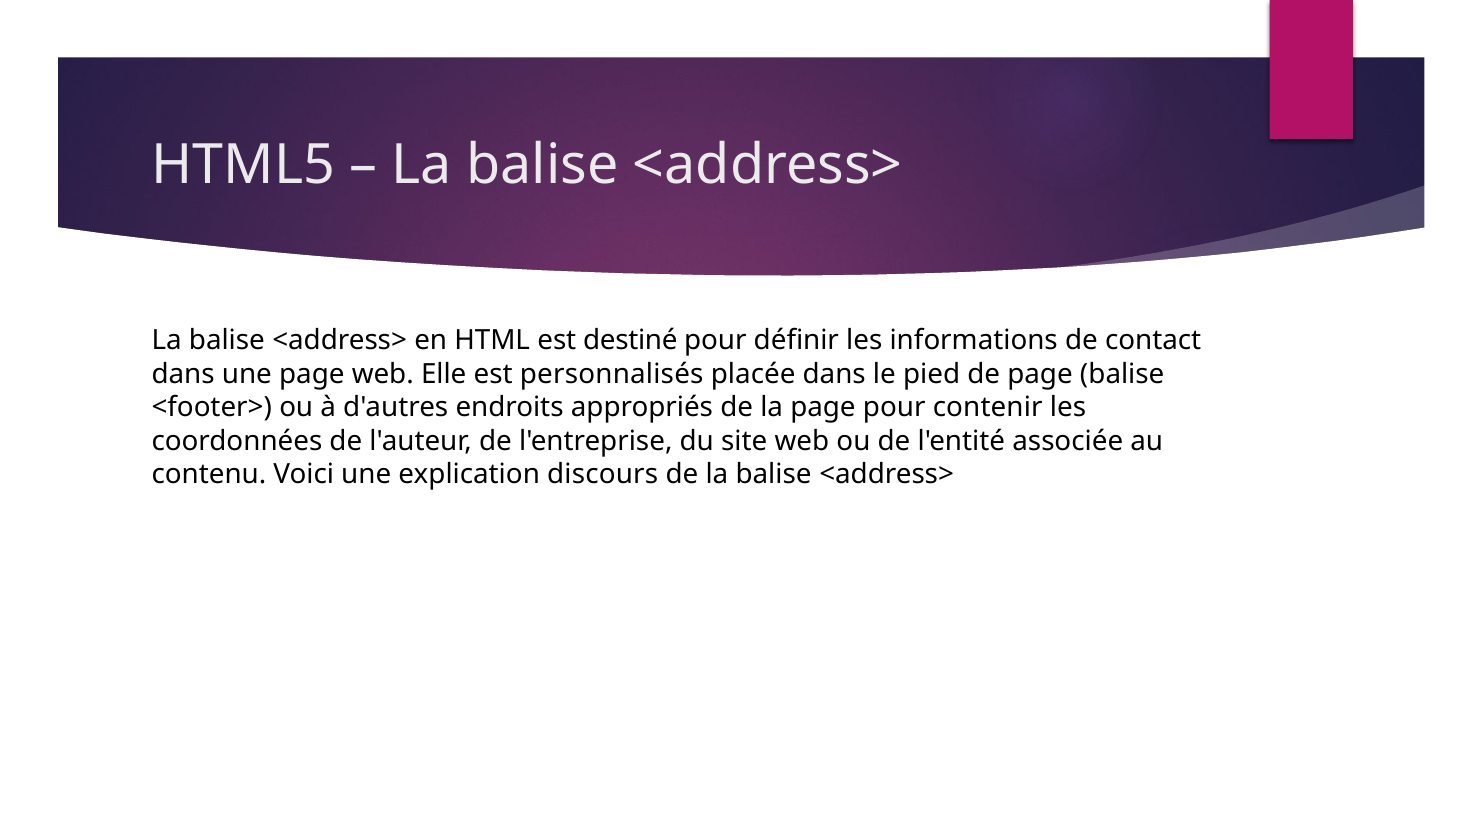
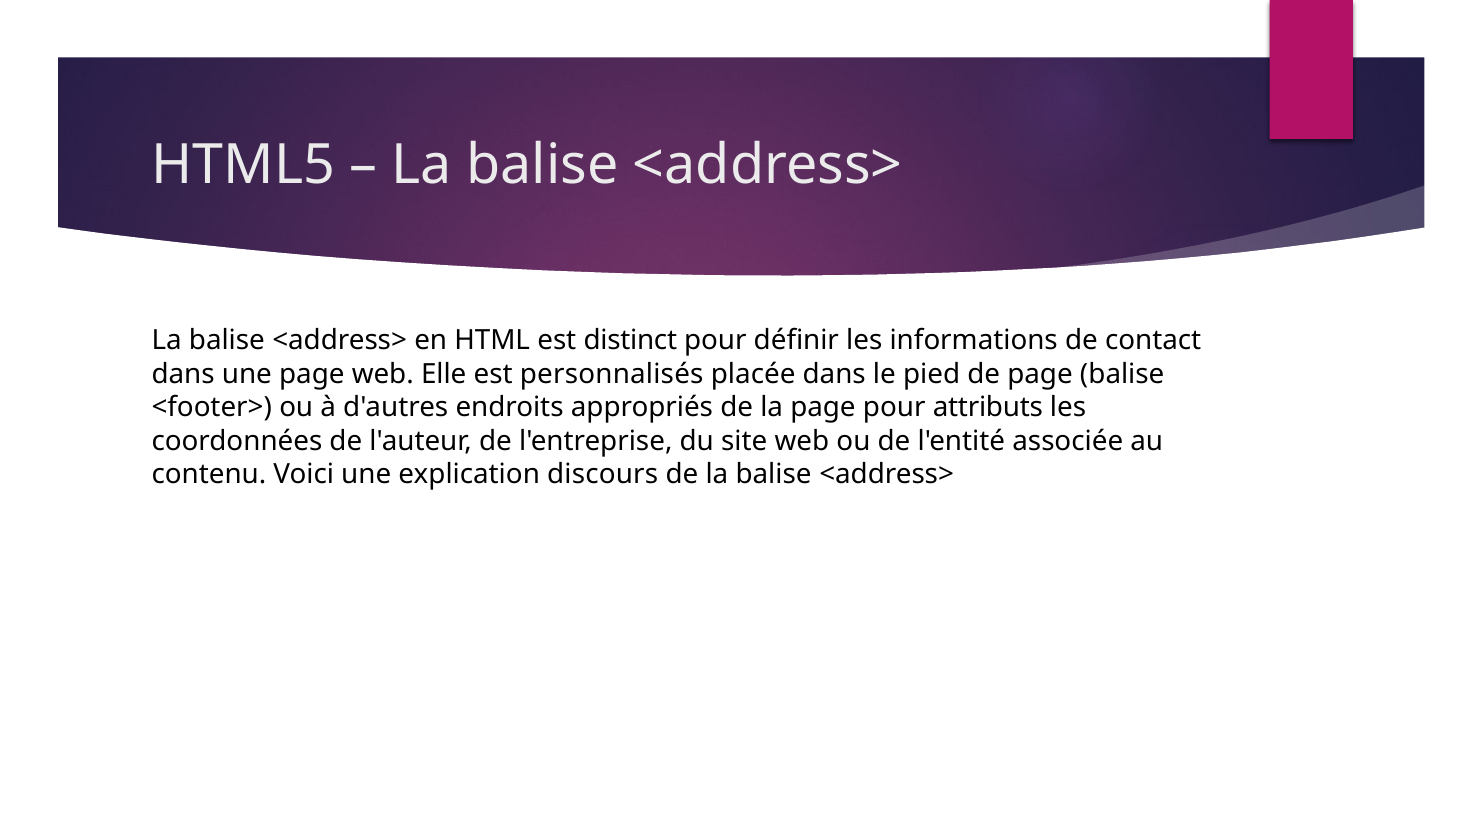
destiné: destiné -> distinct (630, 341)
contenir: contenir -> attributs (988, 408)
